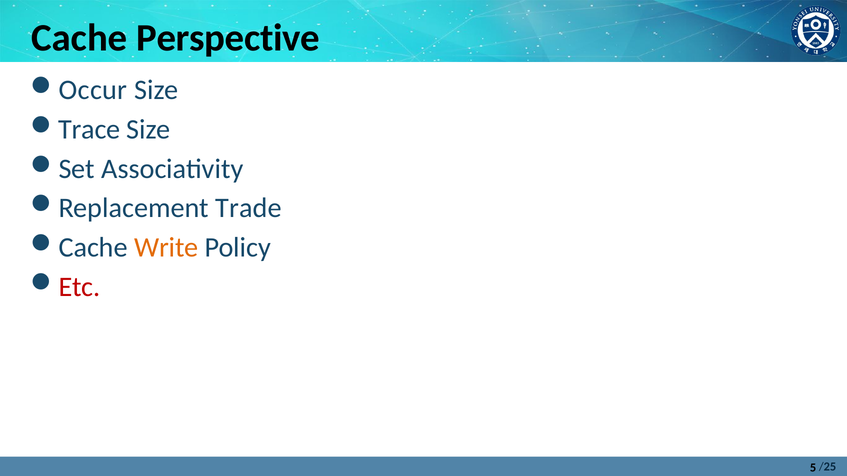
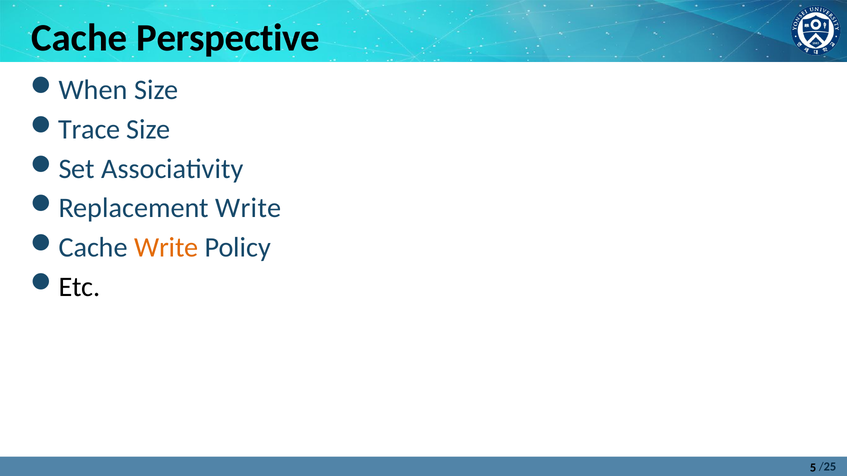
Occur: Occur -> When (93, 90)
Replacement Trade: Trade -> Write (248, 208)
Etc colour: red -> black (79, 287)
